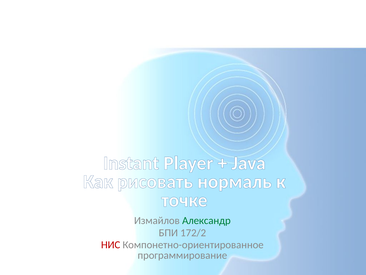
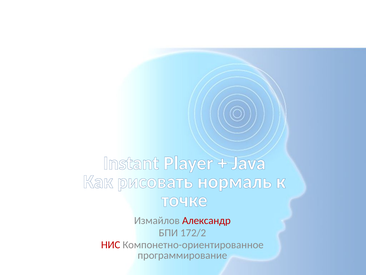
Александр colour: green -> red (206, 220)
